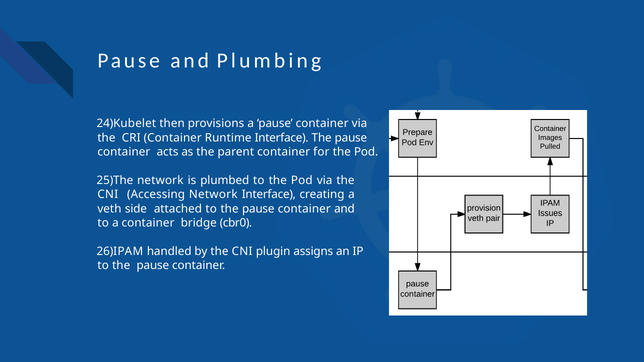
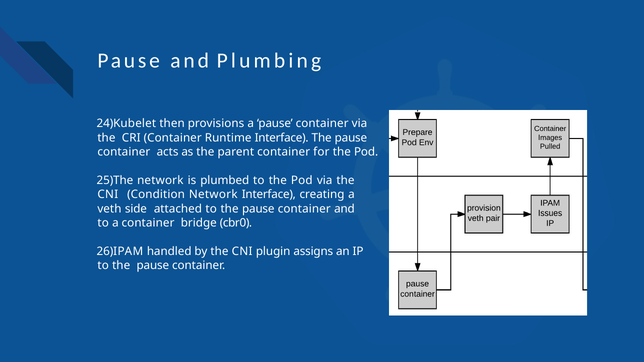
Accessing: Accessing -> Condition (156, 195)
